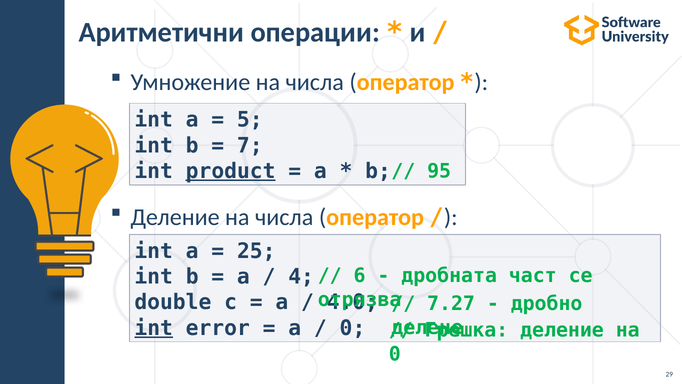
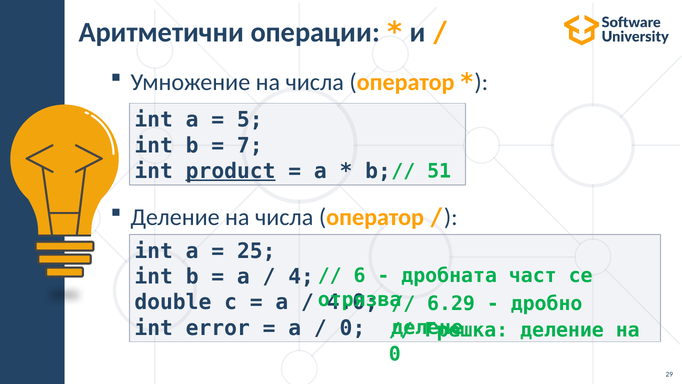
95: 95 -> 51 (439, 171)
7.27: 7.27 -> 6.29 (451, 303)
int underline: present -> none (154, 328)
